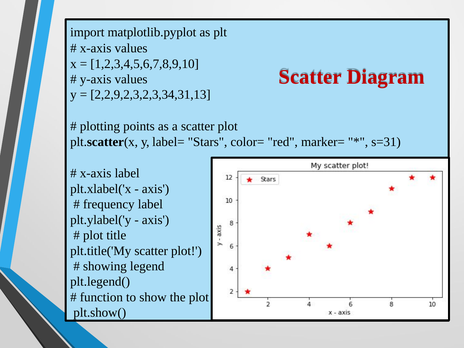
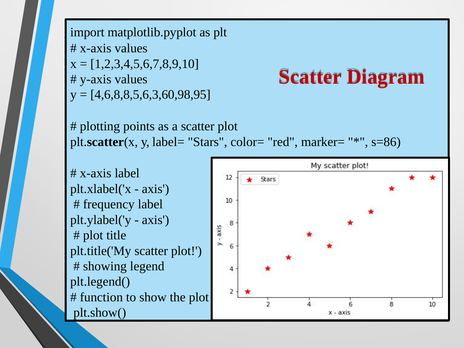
2,2,9,2,3,2,3,34,31,13: 2,2,9,2,3,2,3,34,31,13 -> 4,6,8,8,5,6,3,60,98,95 (150, 95)
s=31: s=31 -> s=86 (386, 142)
